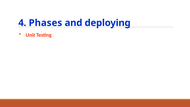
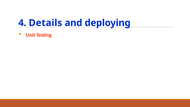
Phases: Phases -> Details (45, 23)
